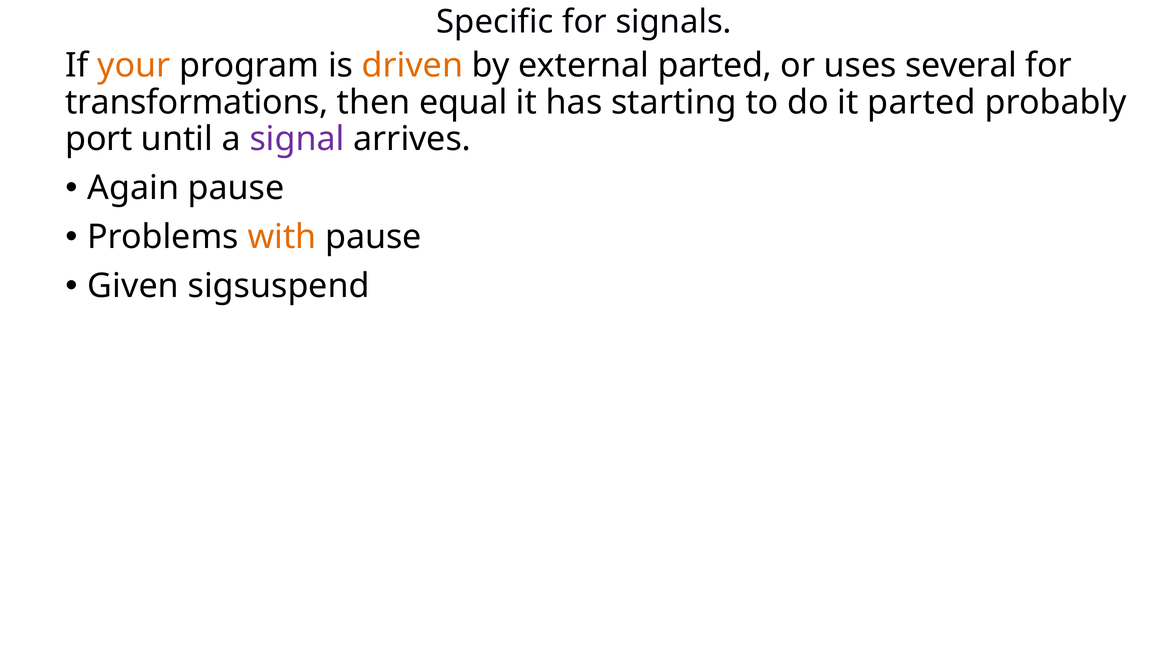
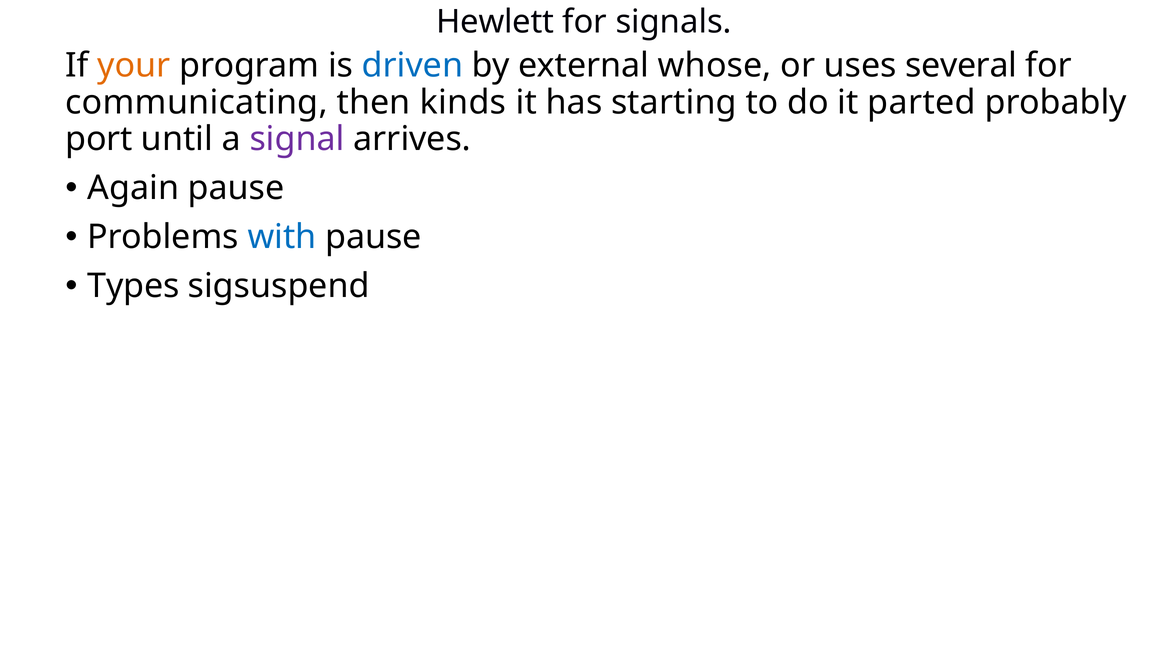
Specific: Specific -> Hewlett (495, 22)
driven colour: orange -> blue (413, 66)
external parted: parted -> whose (715, 66)
transformations: transformations -> communicating (197, 102)
equal: equal -> kinds (463, 102)
with colour: orange -> blue (282, 237)
Given: Given -> Types (133, 286)
